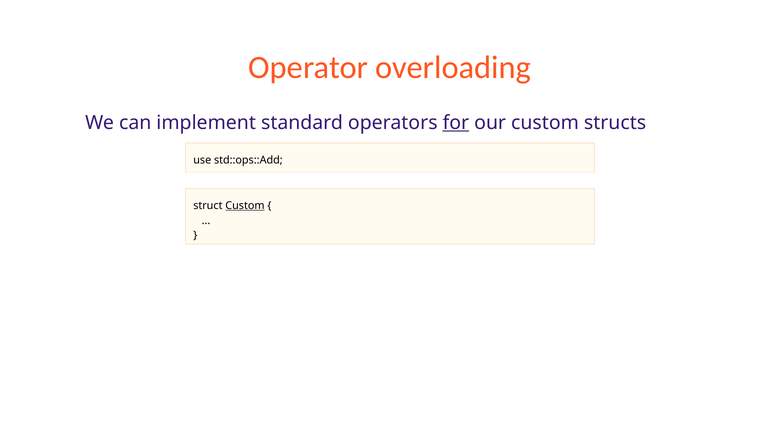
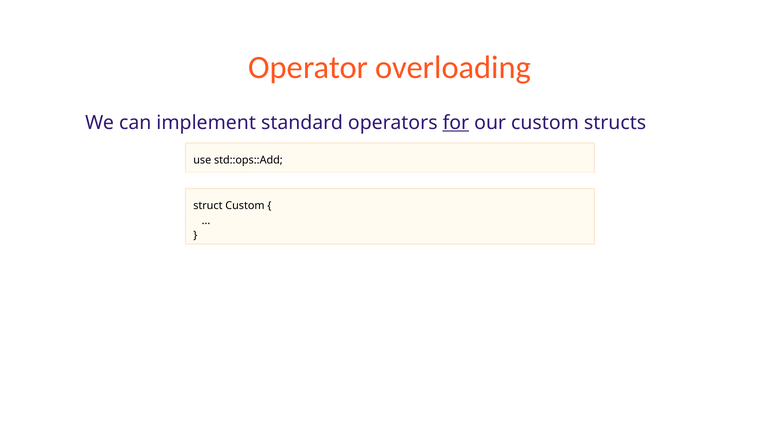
Custom underline: present -> none (245, 205)
